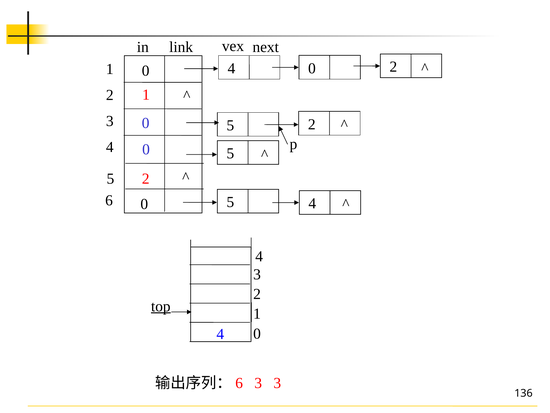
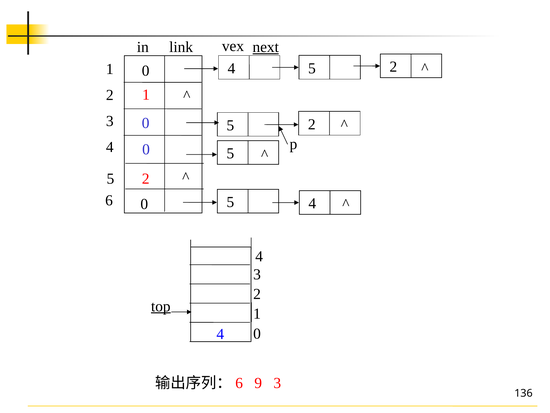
next underline: none -> present (266, 47)
0: 0 -> 5 (312, 68)
3: 3 -> 9 (258, 383)
